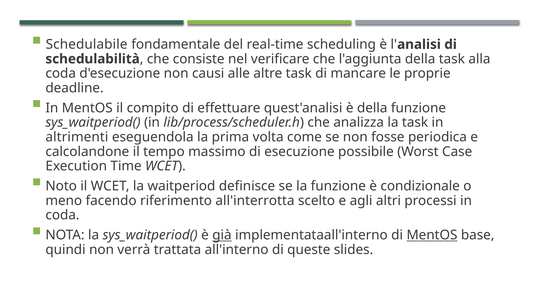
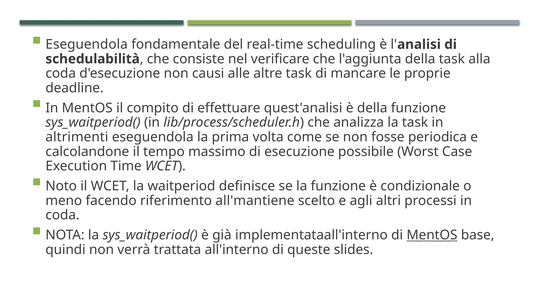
Schedulabile: Schedulabile -> Eseguendola (87, 44)
all'interrotta: all'interrotta -> all'mantiene (255, 201)
già underline: present -> none (222, 235)
